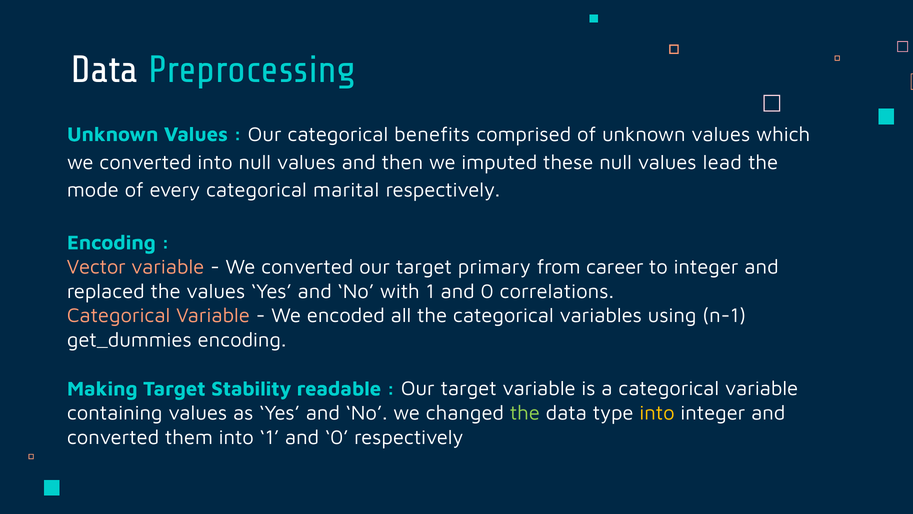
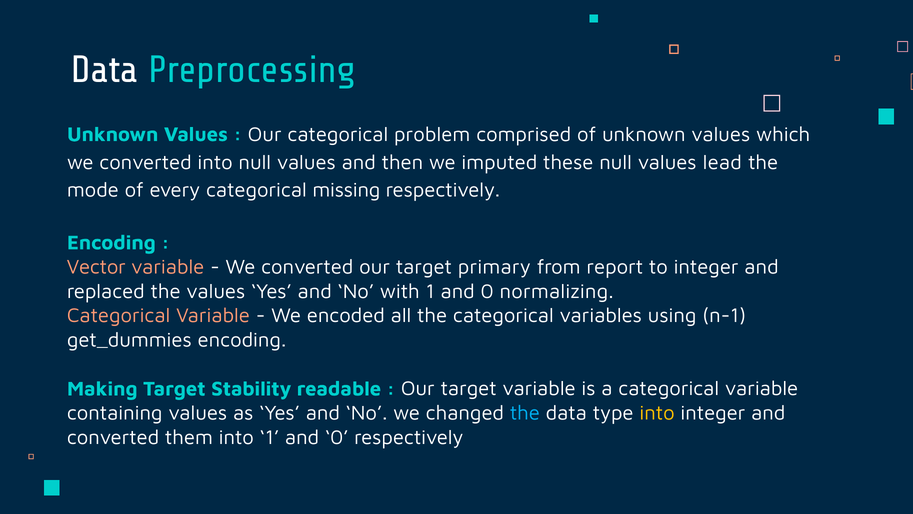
benefits: benefits -> problem (432, 134)
marital: marital -> missing (346, 190)
career: career -> report (615, 267)
correlations: correlations -> normalizing (557, 291)
the colour: light green -> light blue (525, 413)
